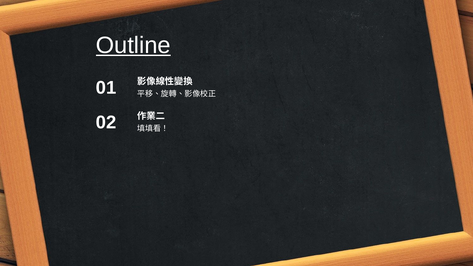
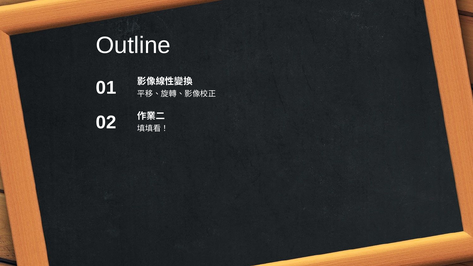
Outline underline: present -> none (133, 45)
